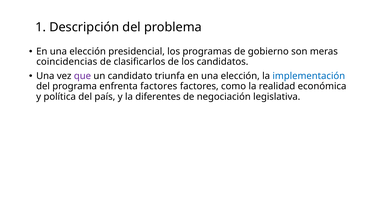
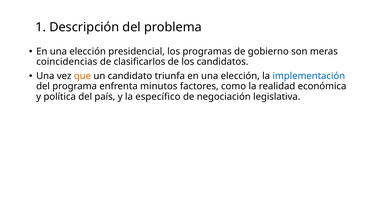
que colour: purple -> orange (82, 76)
enfrenta factores: factores -> minutos (159, 86)
diferentes: diferentes -> específico (158, 97)
